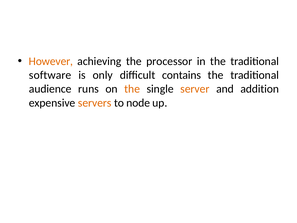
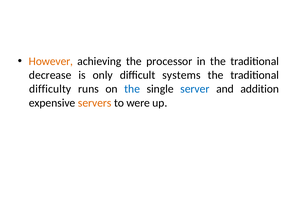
software: software -> decrease (50, 75)
contains: contains -> systems (181, 75)
audience: audience -> difficulty (50, 89)
the colour: orange -> blue (132, 89)
server colour: orange -> blue (195, 89)
node: node -> were (138, 103)
